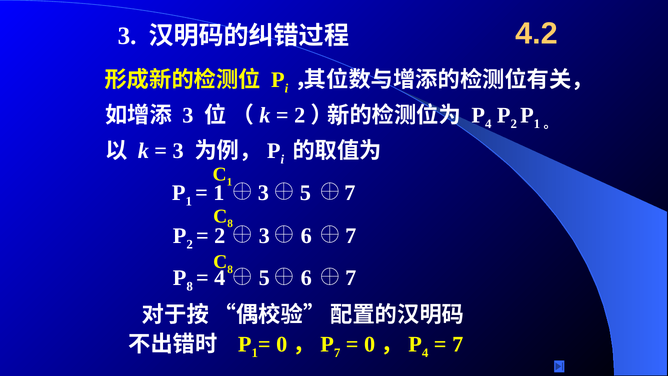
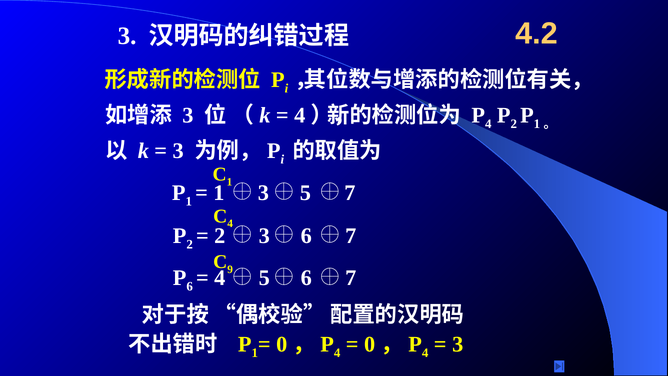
2: 2 -> 4 (300, 115)
8: 8 -> 4 (230, 224)
8: 8 -> 9 (230, 269)
8: 8 -> 6 (190, 287)
7: 7 -> 4 (337, 353)
7: 7 -> 3 (458, 344)
